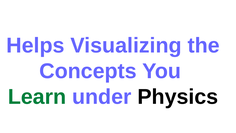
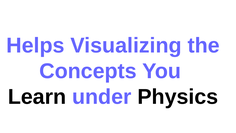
Learn colour: green -> black (37, 97)
